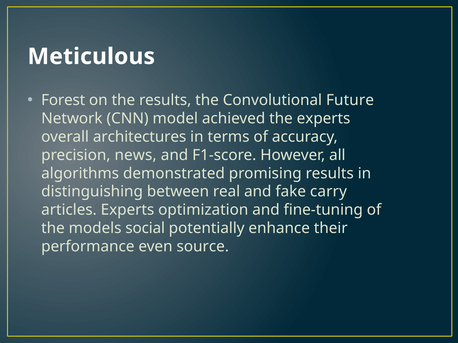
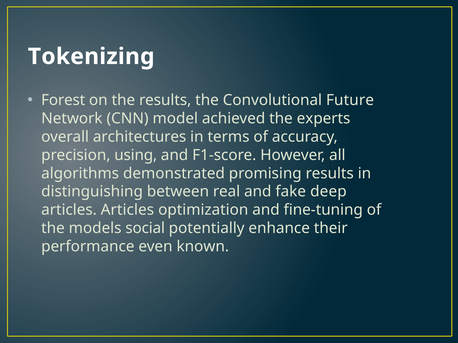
Meticulous: Meticulous -> Tokenizing (91, 57)
news: news -> using (136, 155)
carry: carry -> deep (328, 192)
articles Experts: Experts -> Articles (127, 210)
source: source -> known (203, 247)
